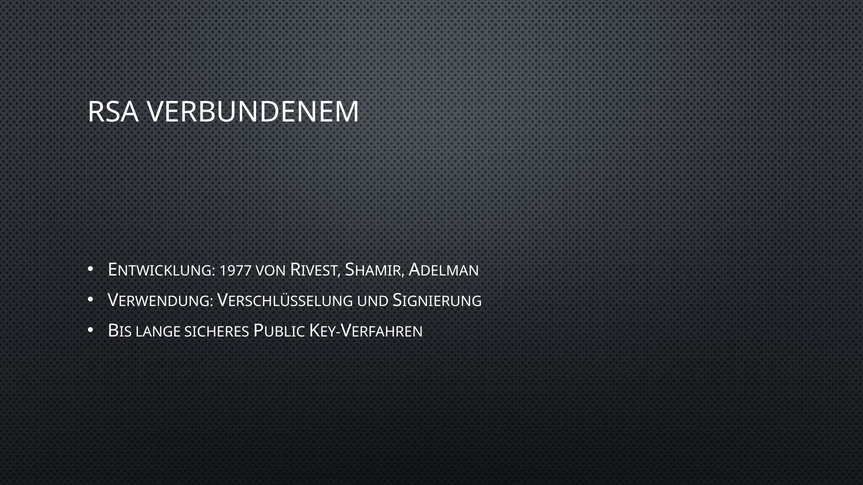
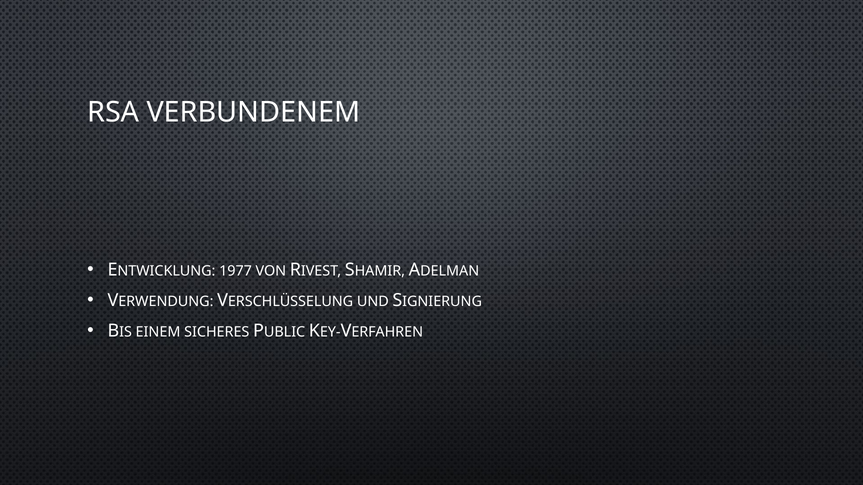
LANGE: LANGE -> EINEM (158, 332)
